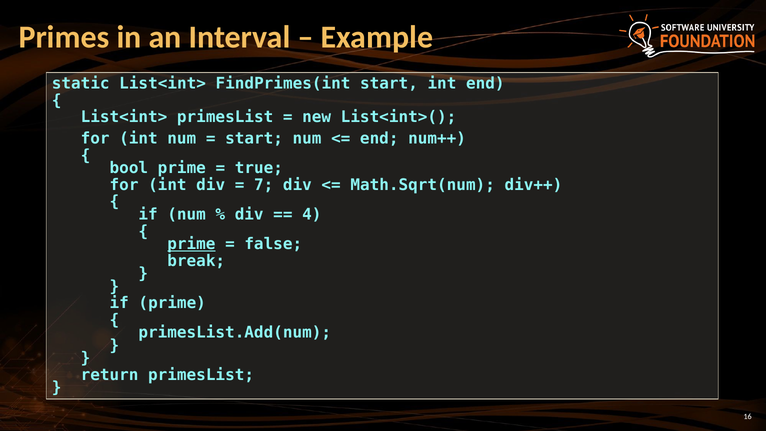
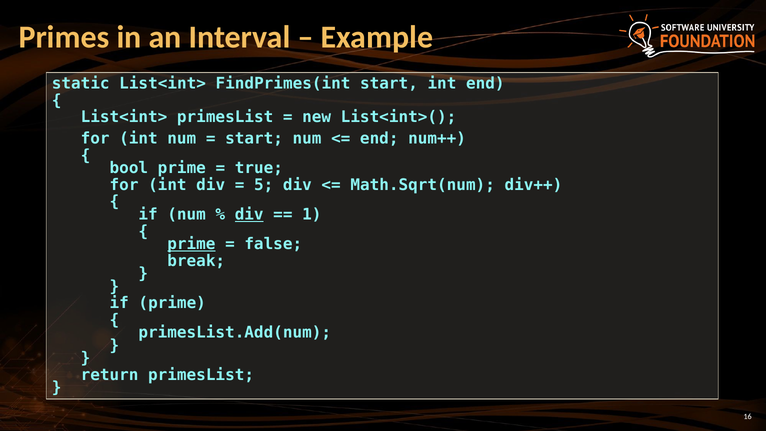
7: 7 -> 5 (264, 185)
div underline: none -> present (249, 214)
4: 4 -> 1 (312, 214)
